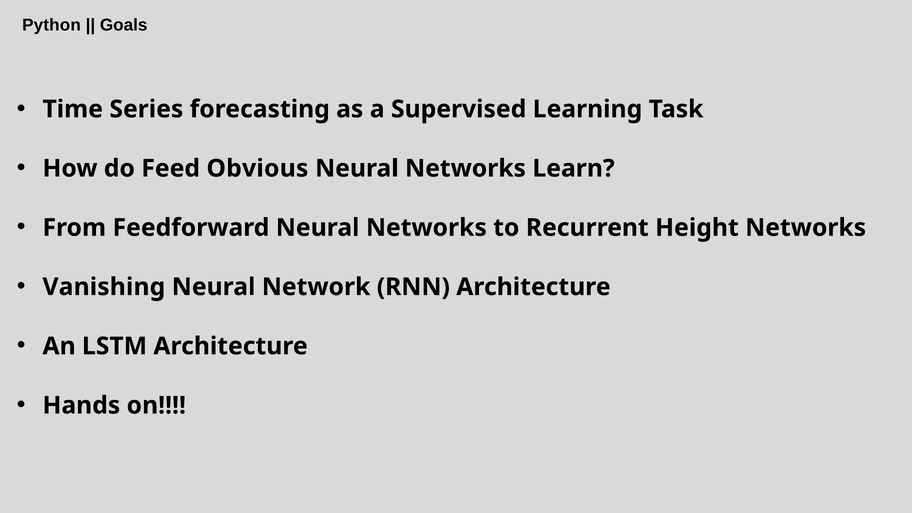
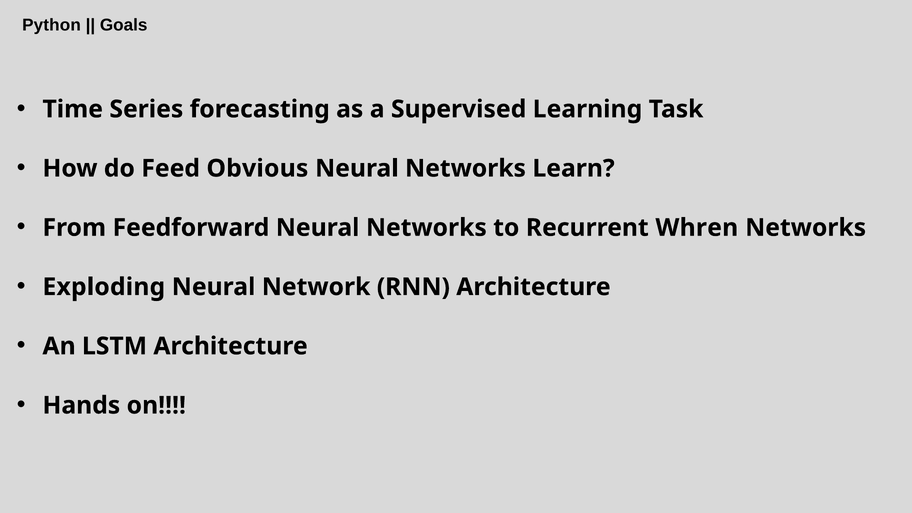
Height: Height -> Whren (697, 228)
Vanishing: Vanishing -> Exploding (104, 287)
